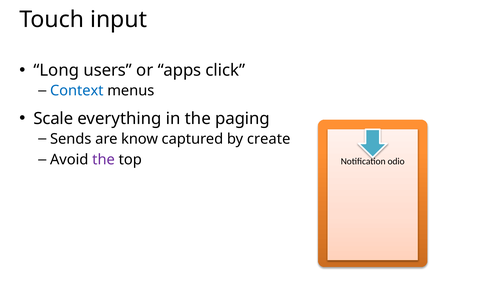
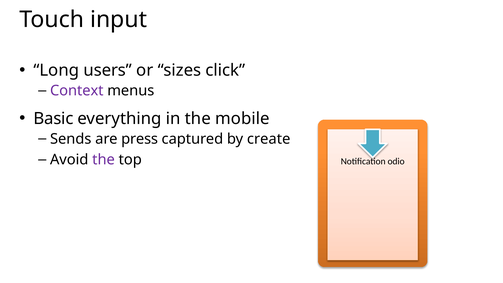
apps: apps -> sizes (179, 70)
Context colour: blue -> purple (77, 91)
Scale: Scale -> Basic (53, 119)
paging: paging -> mobile (242, 119)
know: know -> press (140, 139)
